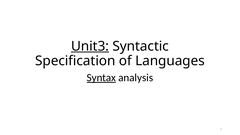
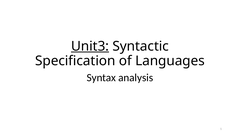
Syntax underline: present -> none (101, 78)
